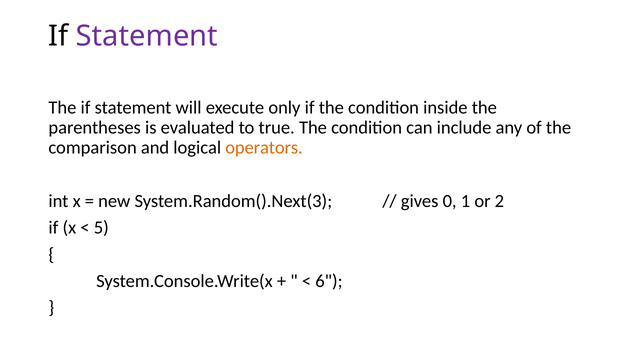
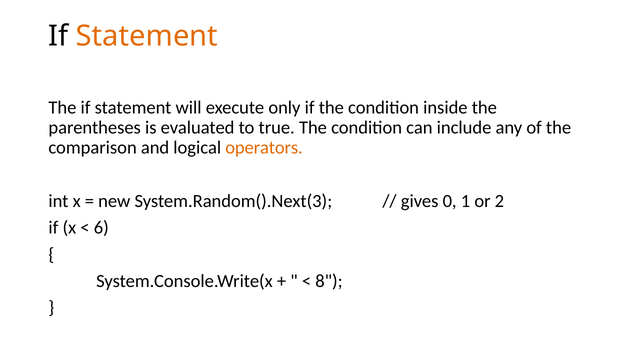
Statement colour: purple -> orange (147, 36)
5: 5 -> 6 (101, 228)
6: 6 -> 8 (329, 281)
